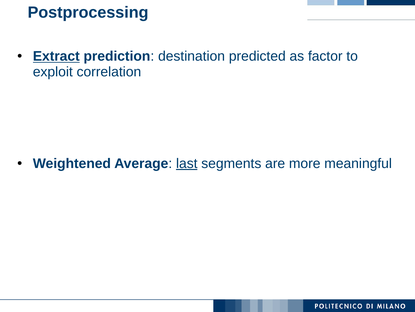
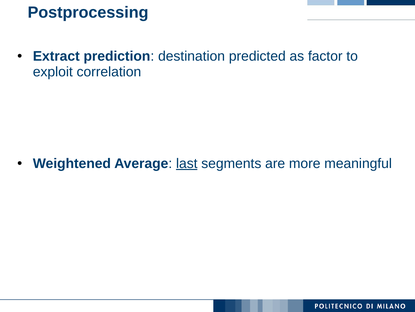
Extract underline: present -> none (56, 56)
